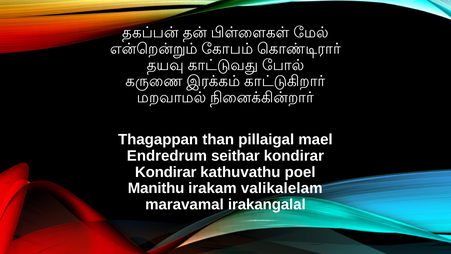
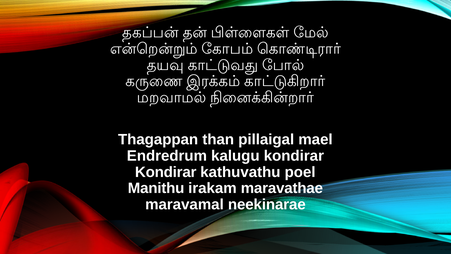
seithar: seithar -> kalugu (235, 156)
valikalelam: valikalelam -> maravathae (282, 188)
irakangalal: irakangalal -> neekinarae (267, 204)
